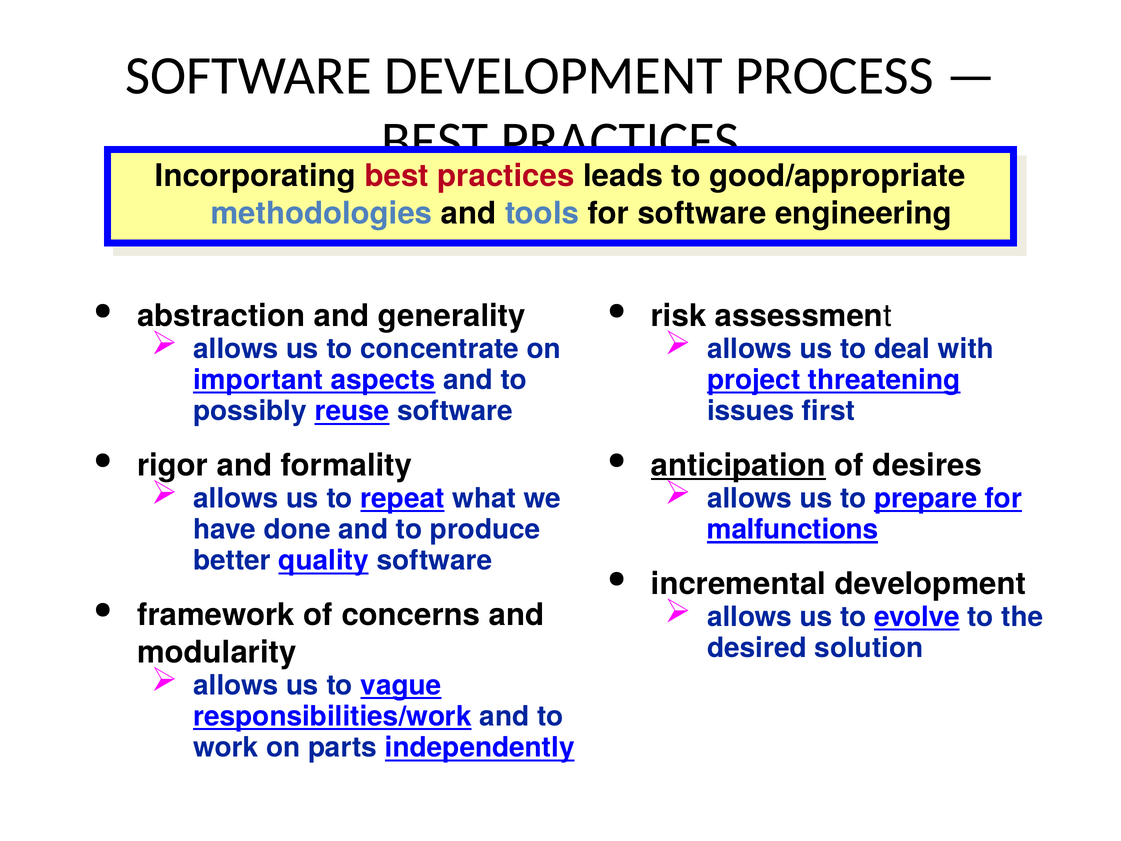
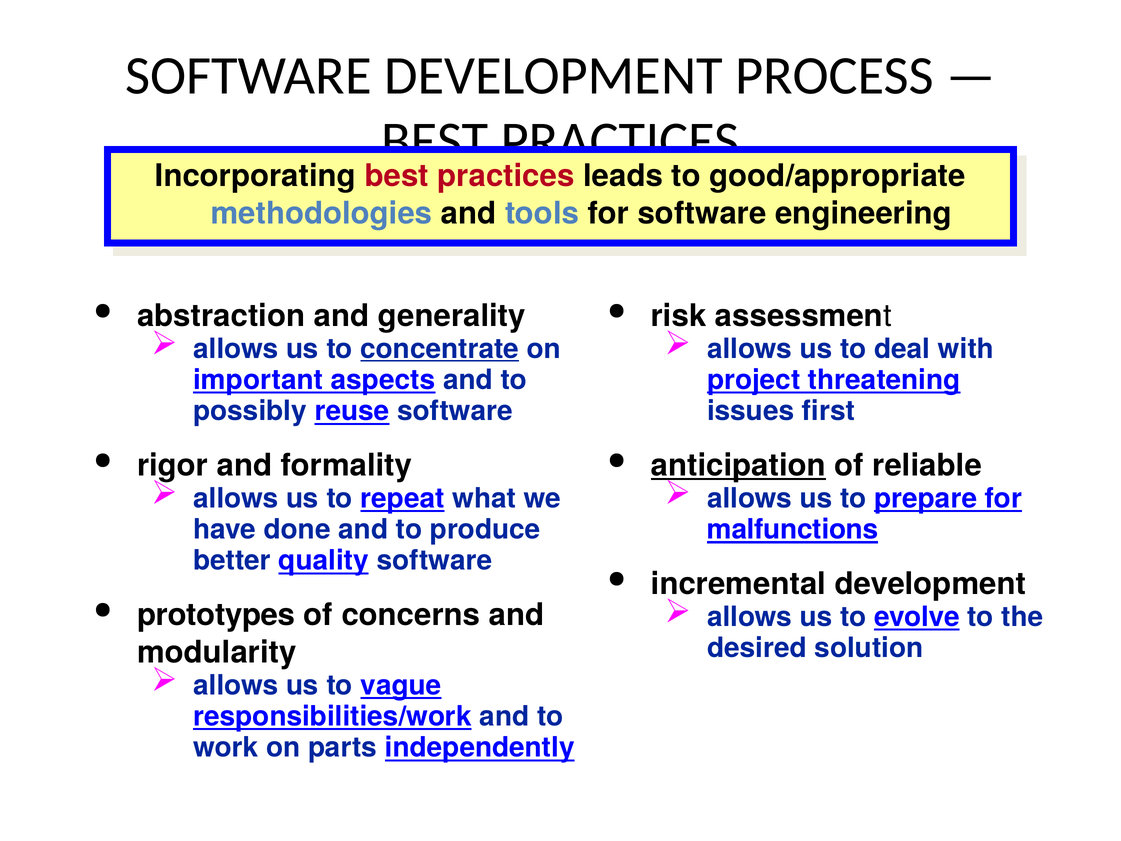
concentrate underline: none -> present (440, 349)
desires: desires -> reliable (927, 465)
framework: framework -> prototypes (216, 615)
